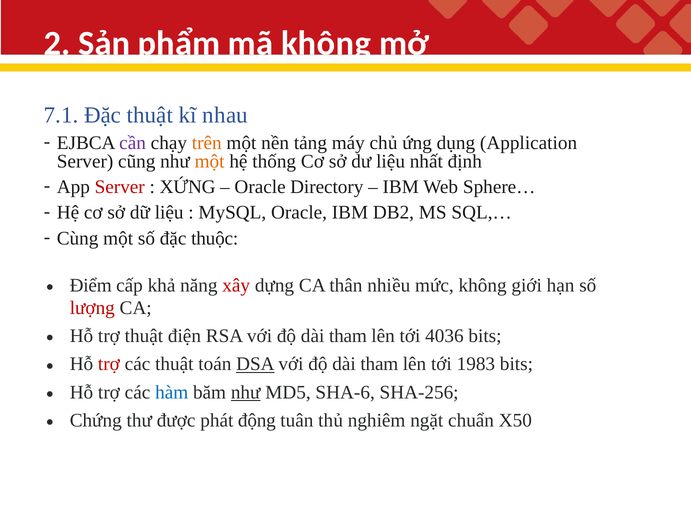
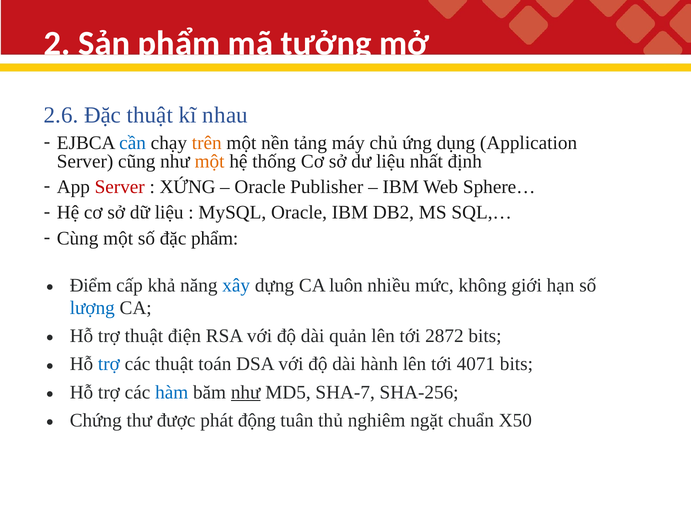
mã không: không -> tưởng (326, 43)
7.1: 7.1 -> 2.6 (61, 115)
cần colour: purple -> blue (133, 143)
Directory: Directory -> Publisher (327, 187)
đặc thuộc: thuộc -> phẩm (215, 238)
xây colour: red -> blue (236, 286)
thân: thân -> luôn (346, 286)
lượng colour: red -> blue (92, 308)
tham: tham -> quản (348, 336)
4036: 4036 -> 2872 (444, 336)
trợ colour: red -> blue (109, 364)
DSA underline: present -> none (255, 364)
tham: tham -> hành (379, 364)
1983: 1983 -> 4071 (476, 364)
SHA-6: SHA-6 -> SHA-7 (345, 392)
